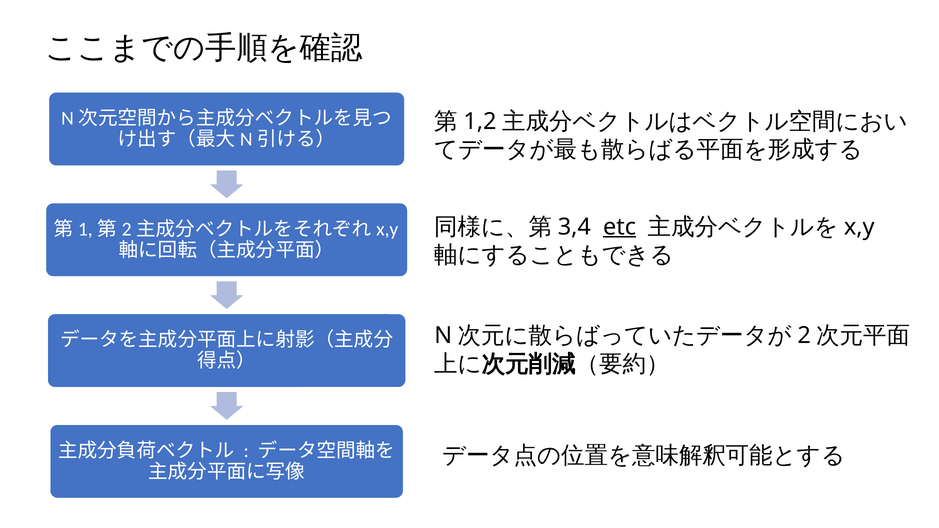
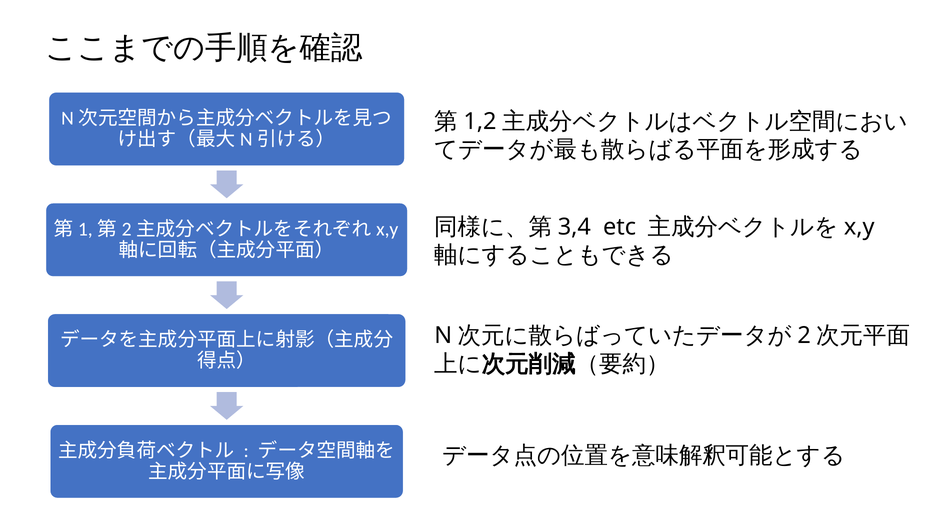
etc underline: present -> none (620, 227)
